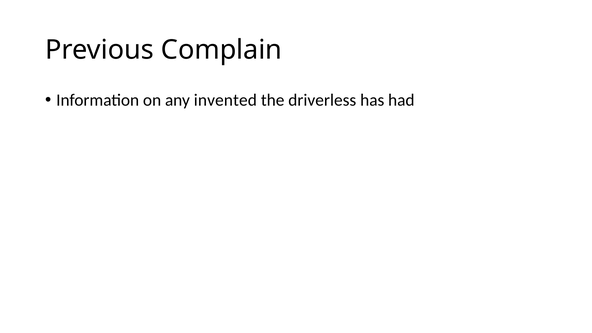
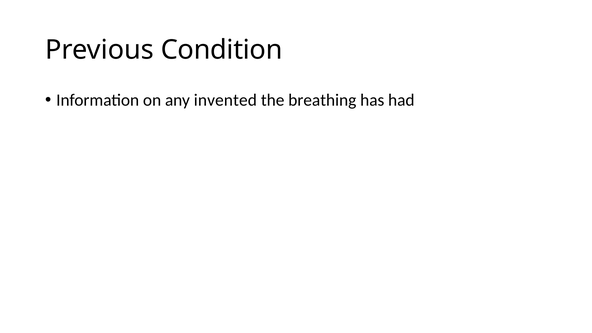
Complain: Complain -> Condition (222, 50)
driverless: driverless -> breathing (322, 100)
